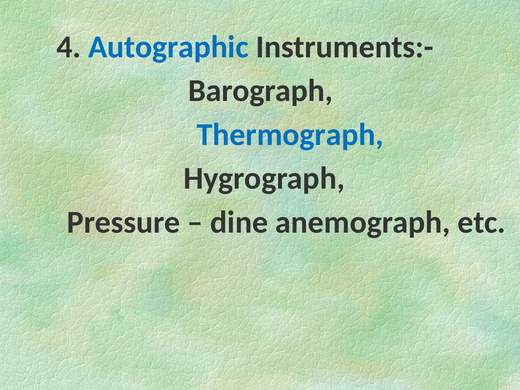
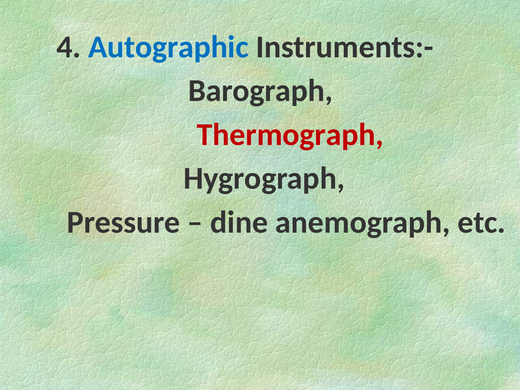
Thermograph colour: blue -> red (290, 135)
